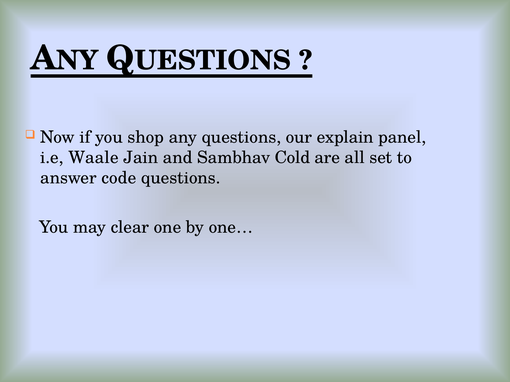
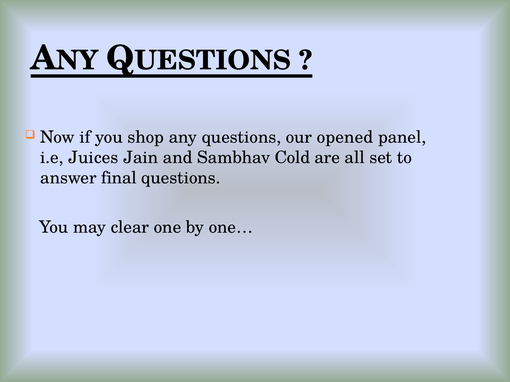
explain: explain -> opened (345, 137)
Waale: Waale -> Juices (93, 158)
code: code -> final (119, 178)
